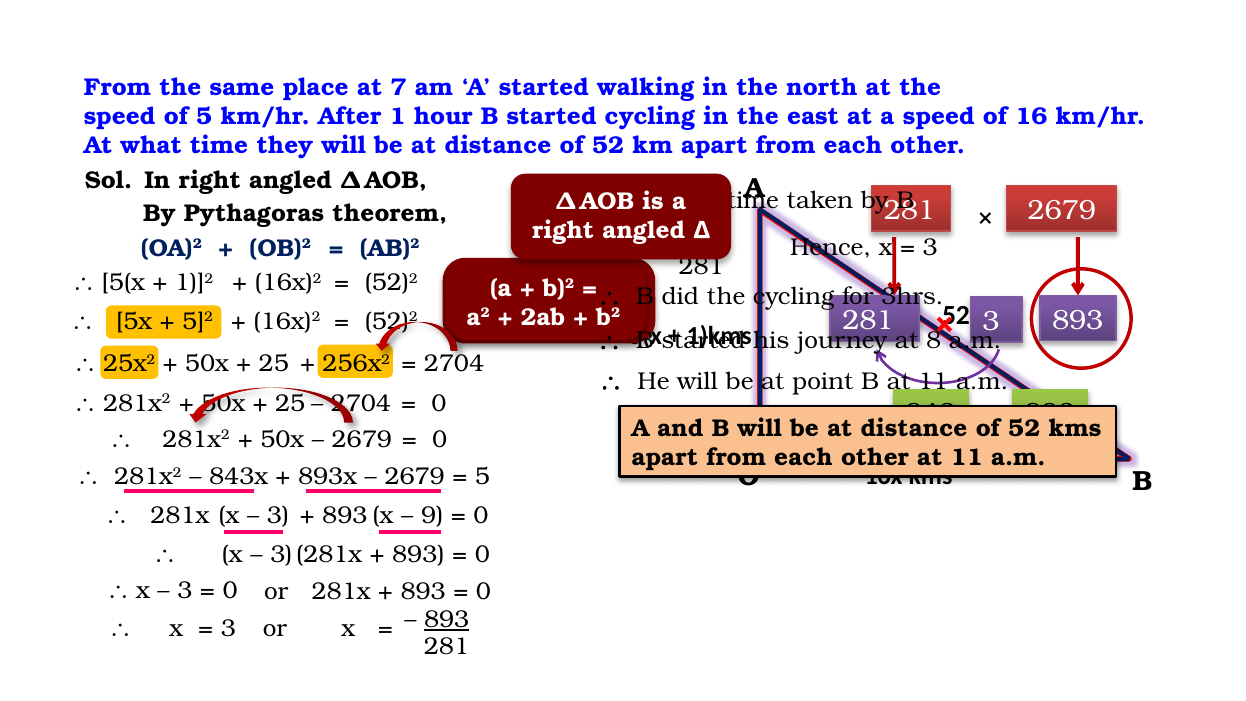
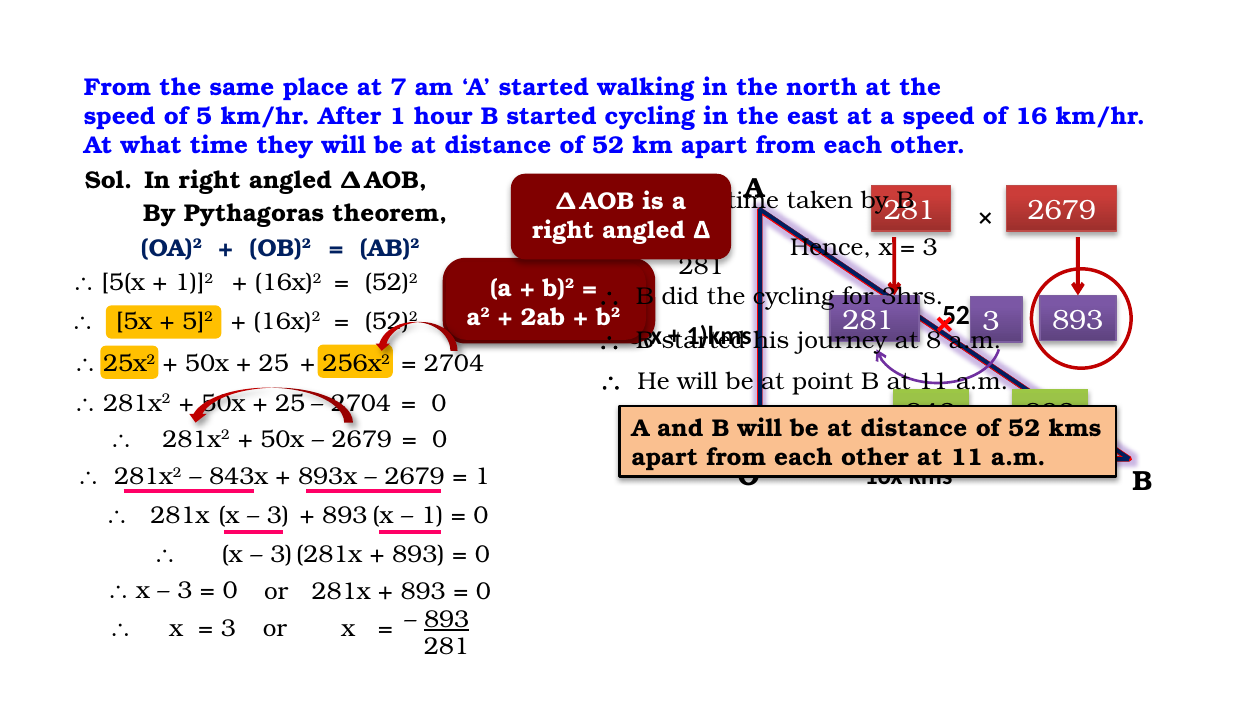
5: 5 -> 1 (482, 477)
9: 9 -> 1 (432, 515)
